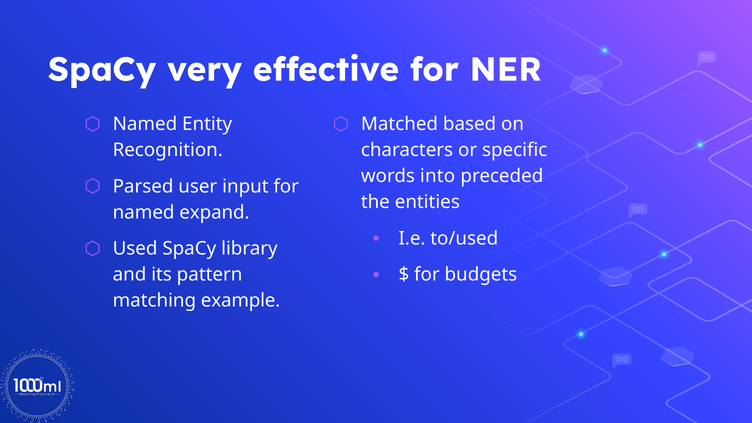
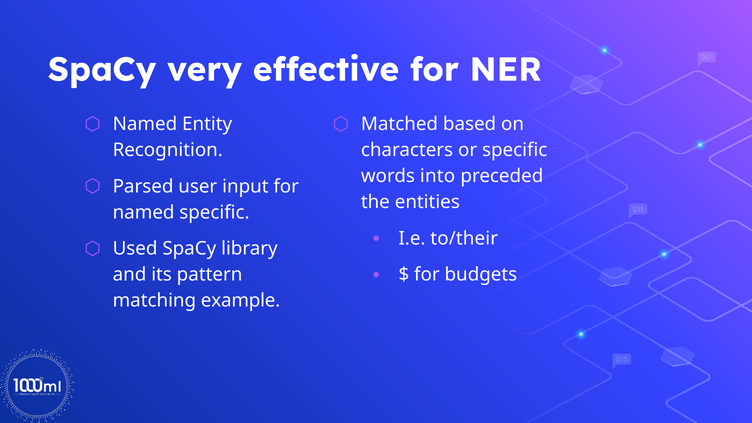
named expand: expand -> specific (214, 212)
to/used: to/used -> to/their (464, 238)
